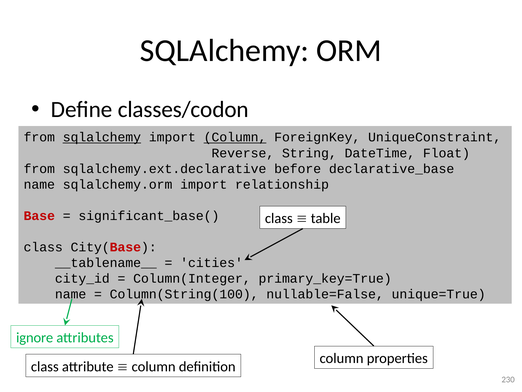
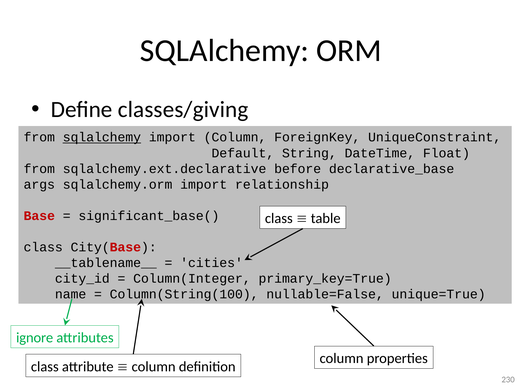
classes/codon: classes/codon -> classes/giving (183, 110)
Column underline: present -> none (235, 137)
Reverse: Reverse -> Default (243, 153)
name: name -> args (39, 184)
